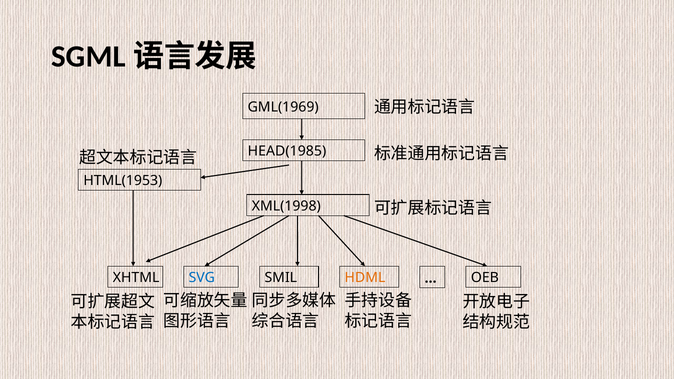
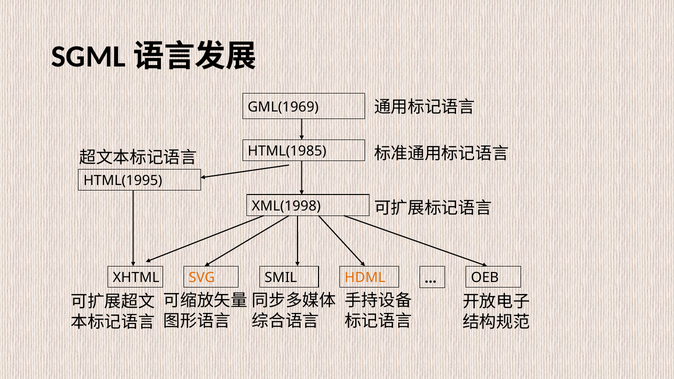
HEAD(1985: HEAD(1985 -> HTML(1985 (287, 151)
HTML(1953: HTML(1953 -> HTML(1995 (123, 181)
SVG colour: blue -> orange (202, 278)
